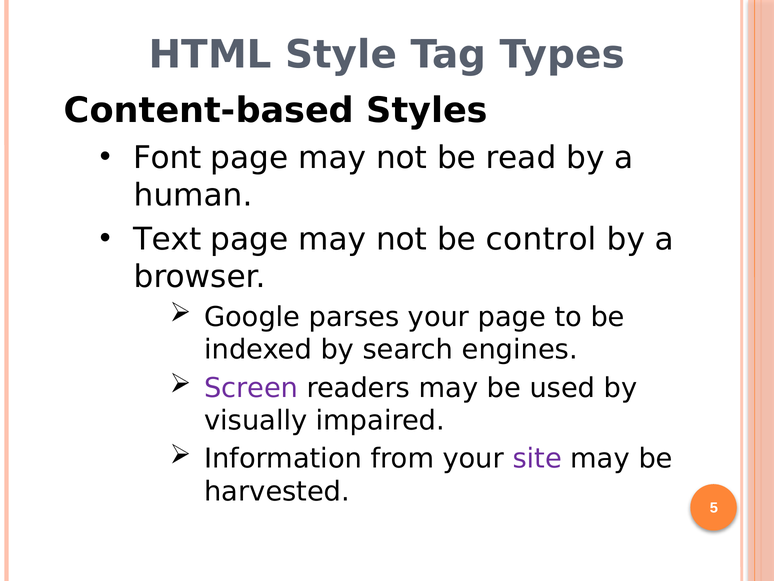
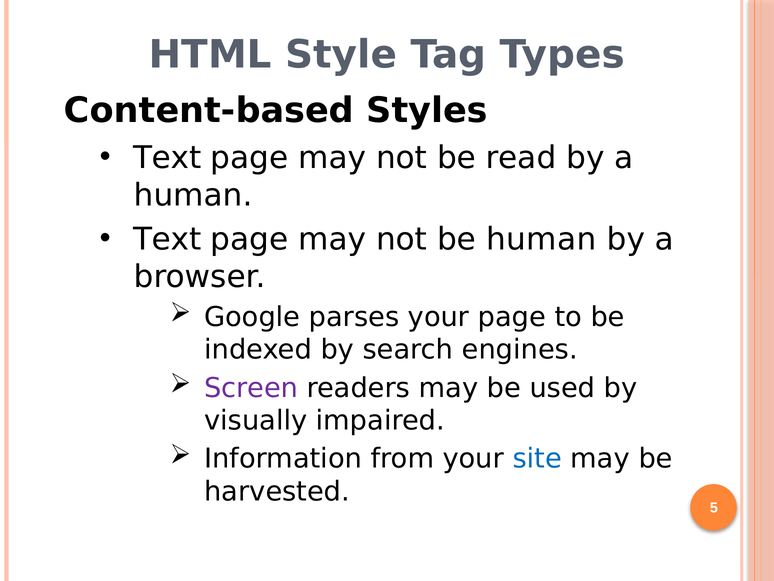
Font: Font -> Text (167, 158)
be control: control -> human (541, 239)
site colour: purple -> blue (537, 458)
